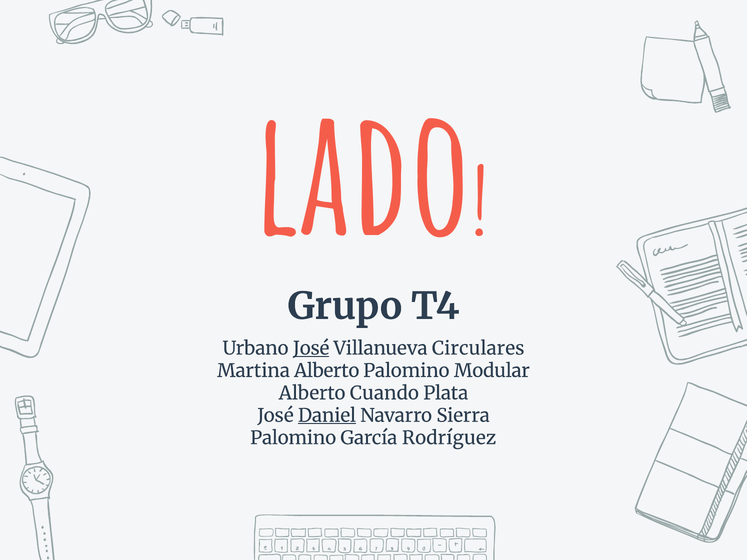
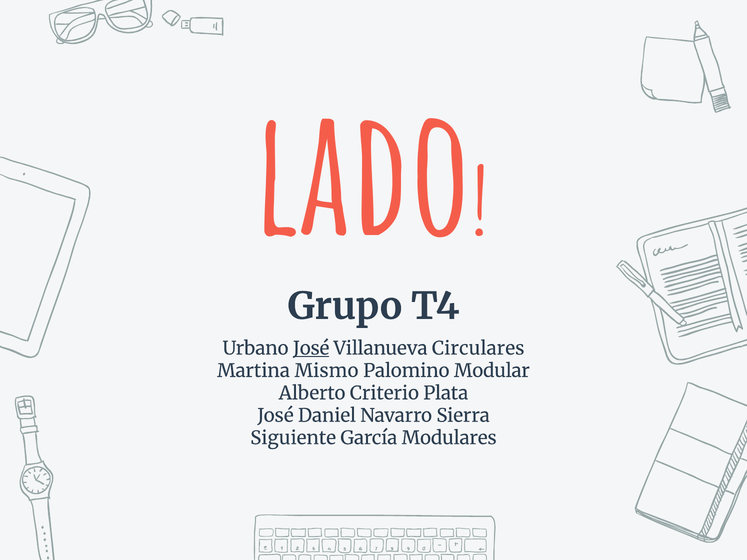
Martina Alberto: Alberto -> Mismo (326, 371)
Cuando: Cuando -> Criterio (384, 393)
Daniel underline: present -> none (327, 416)
Palomino: Palomino -> Siguiente (293, 438)
Rodríguez: Rodríguez -> Modulares (449, 438)
